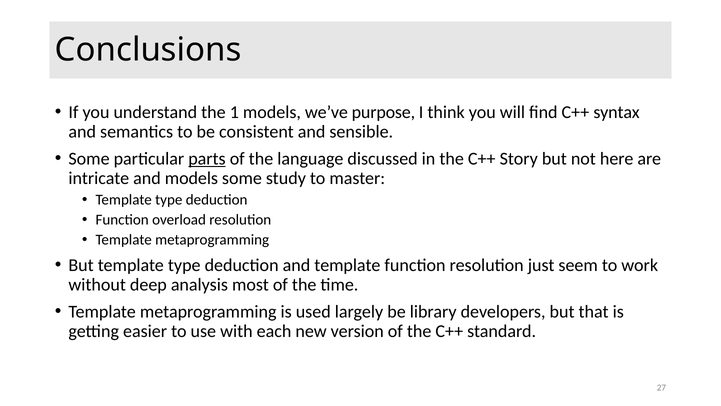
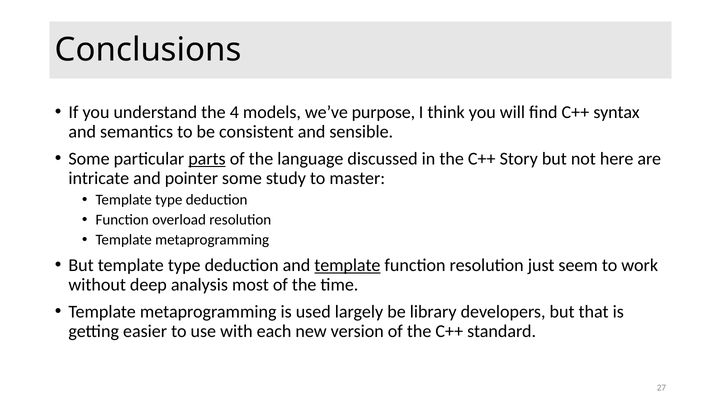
1: 1 -> 4 (234, 112)
and models: models -> pointer (191, 178)
template underline: none -> present (347, 265)
